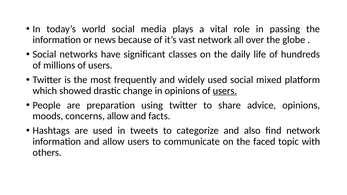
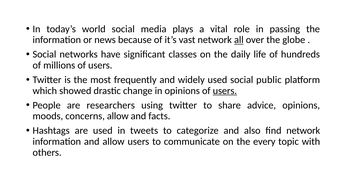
all underline: none -> present (239, 40)
mixed: mixed -> public (269, 80)
preparation: preparation -> researchers (111, 105)
faced: faced -> every (264, 142)
